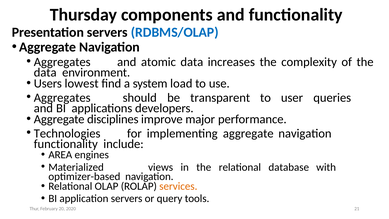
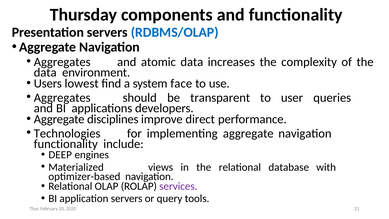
load: load -> face (181, 83)
major: major -> direct (200, 119)
AREA: AREA -> DEEP (60, 155)
services colour: orange -> purple (178, 186)
